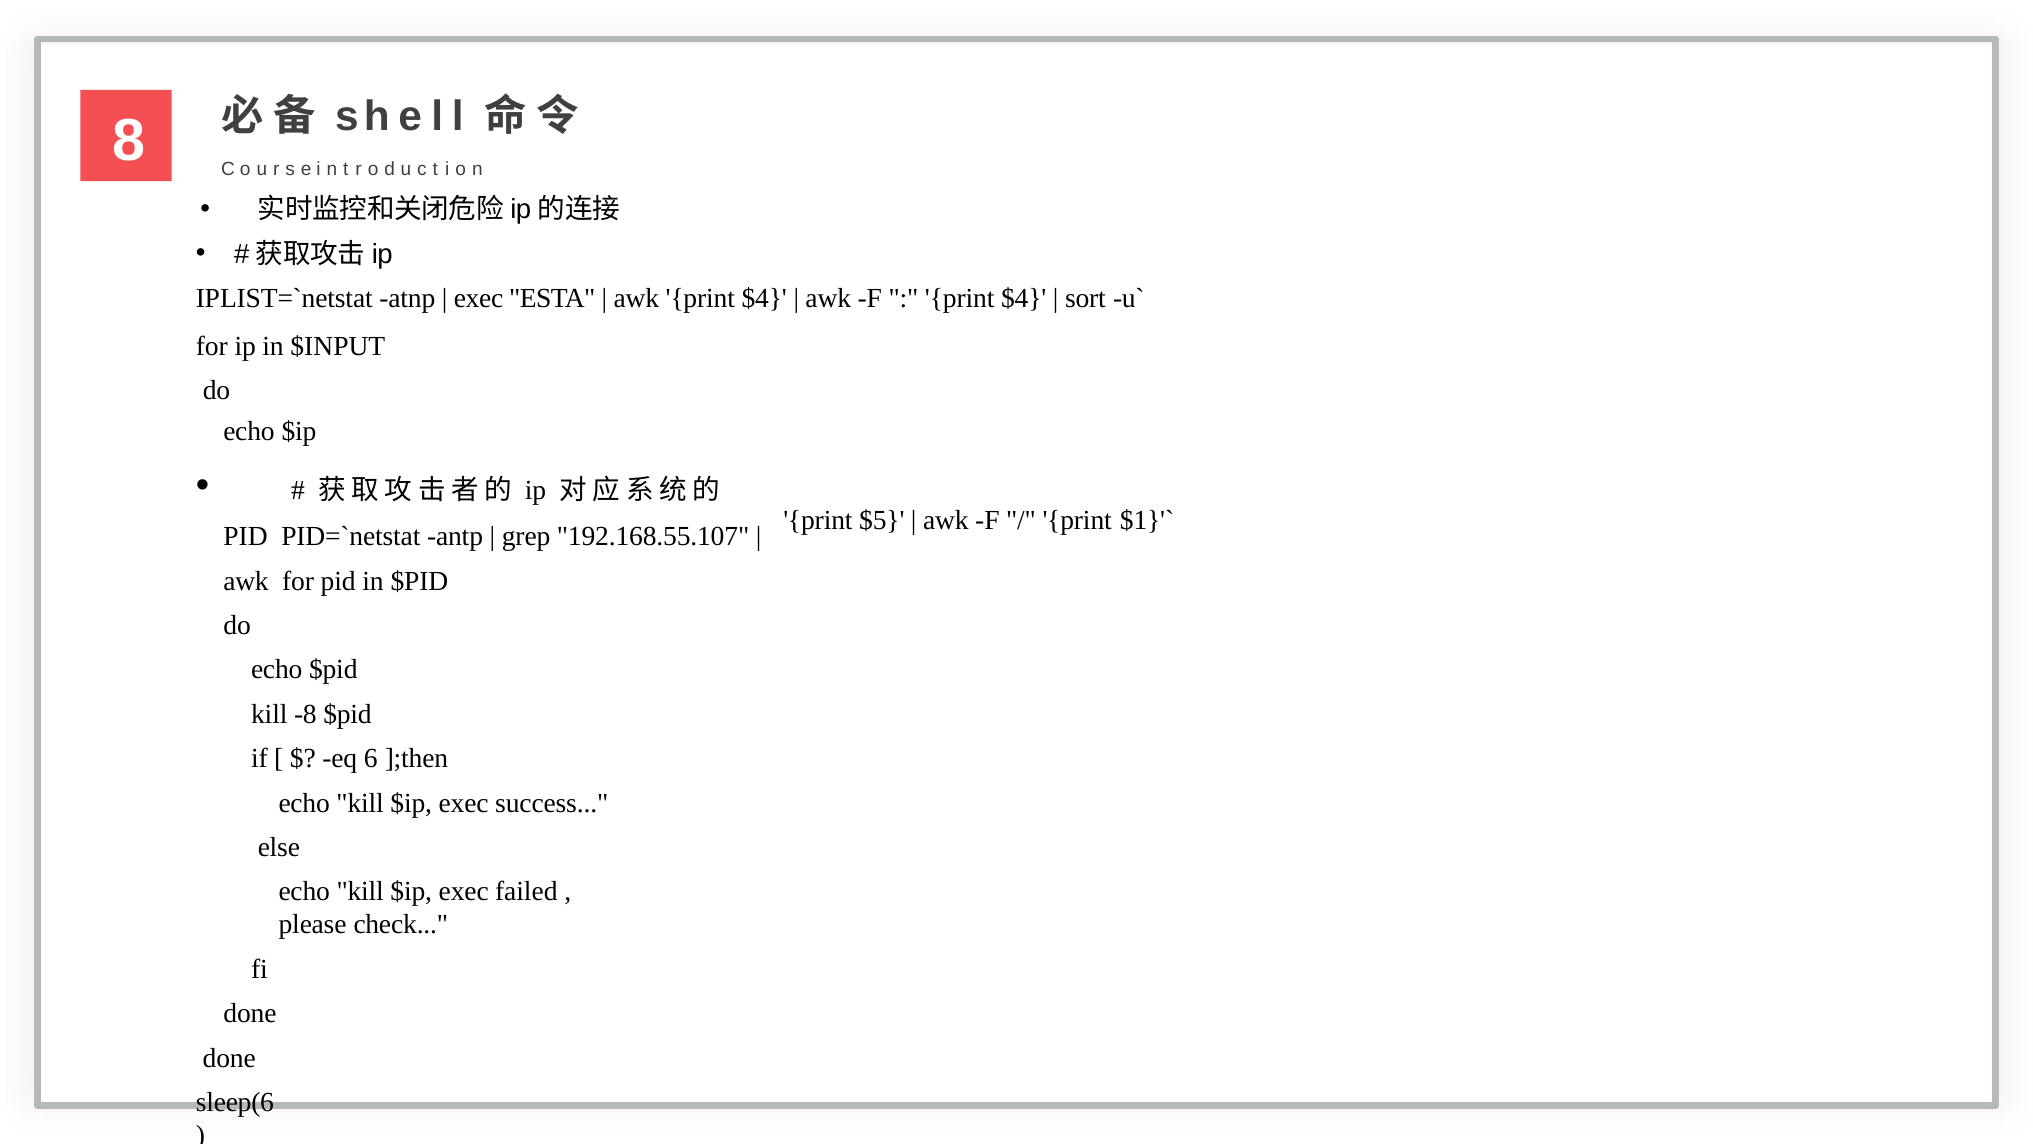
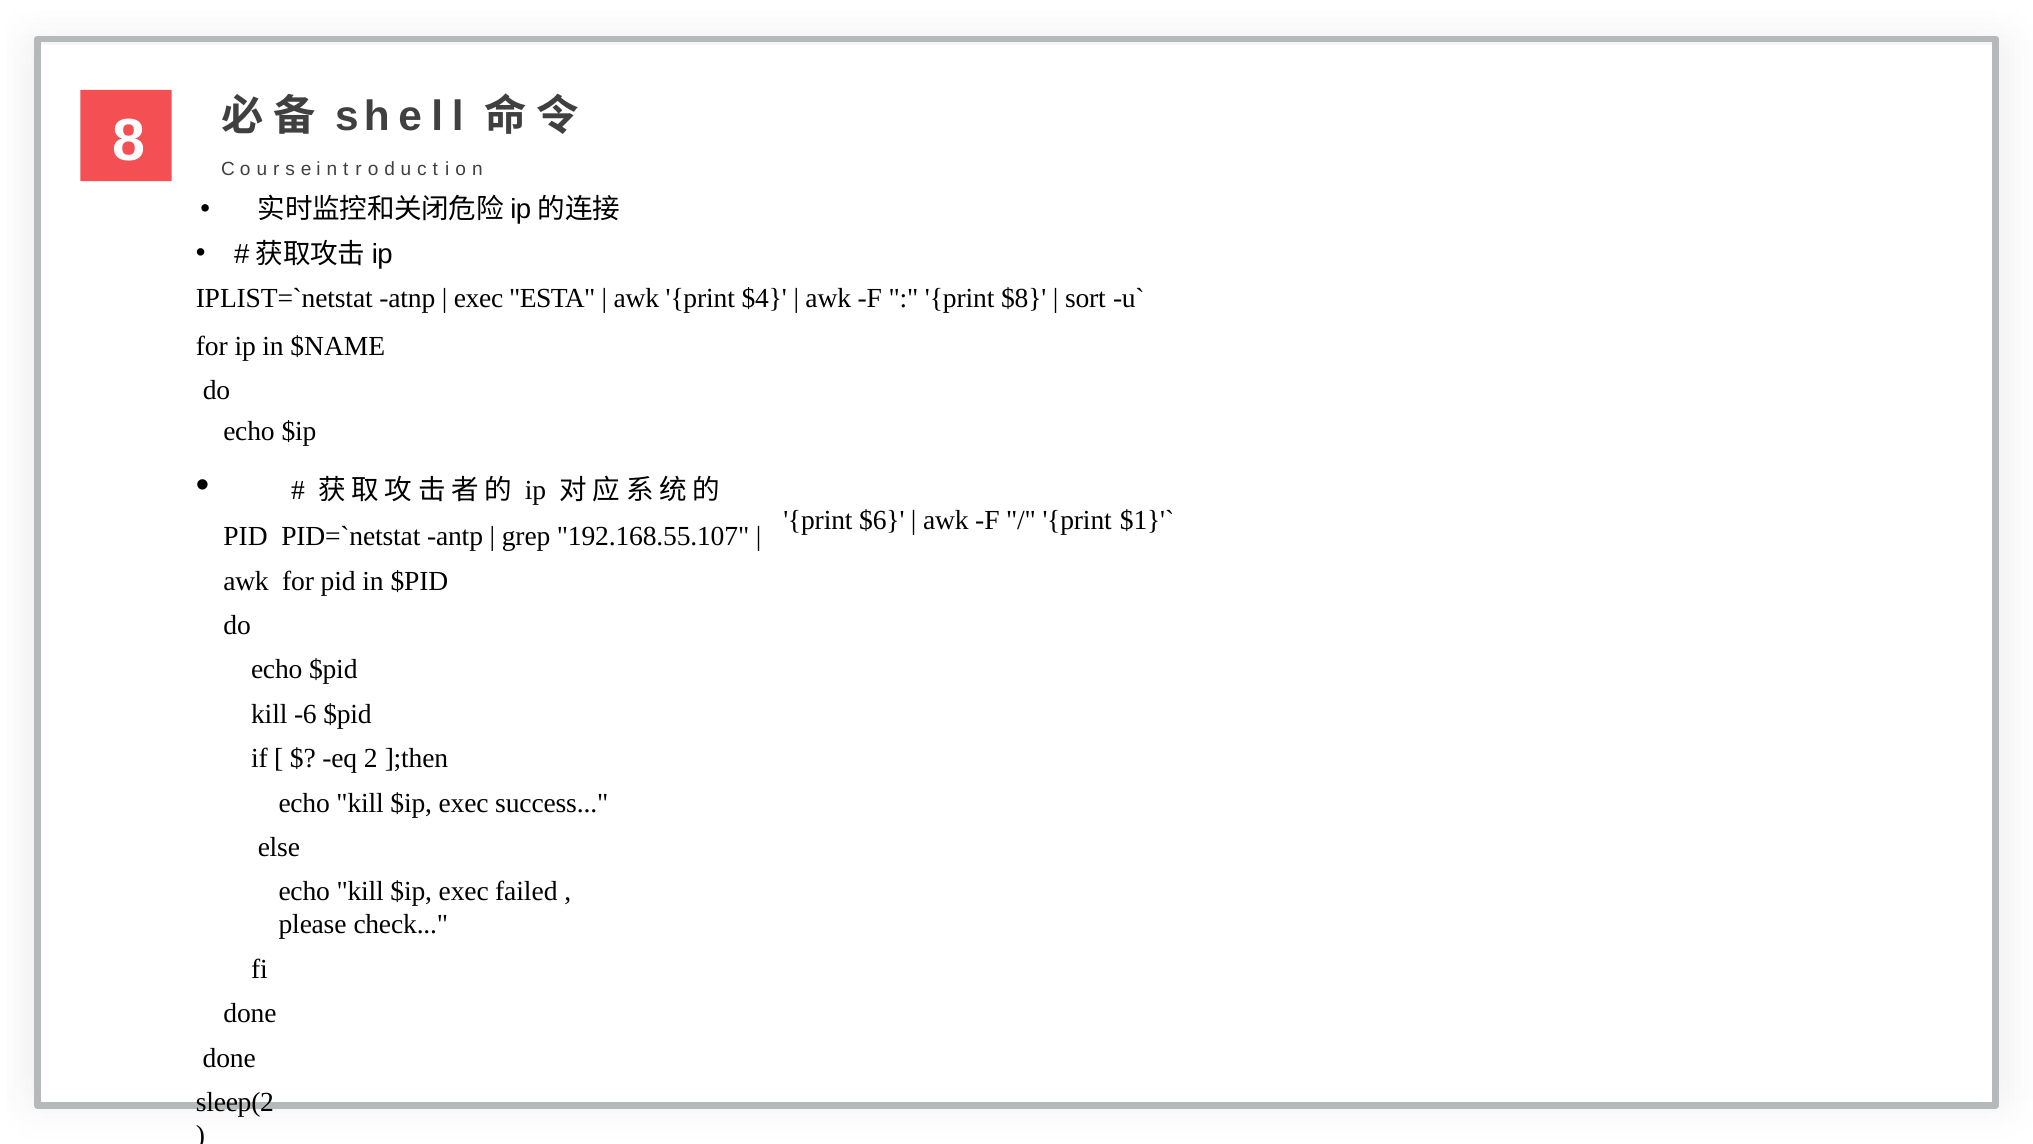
$4: $4 -> $8 (1024, 298)
$INPUT: $INPUT -> $NAME (338, 346)
$5: $5 -> $6 (882, 520)
-8: -8 -> -6 (305, 714)
6: 6 -> 2 (371, 758)
sleep(6: sleep(6 -> sleep(2 (235, 1102)
